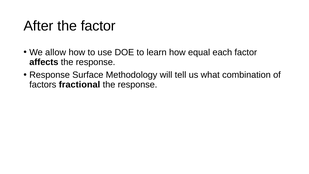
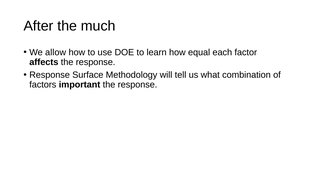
the factor: factor -> much (98, 26)
fractional: fractional -> important (80, 85)
